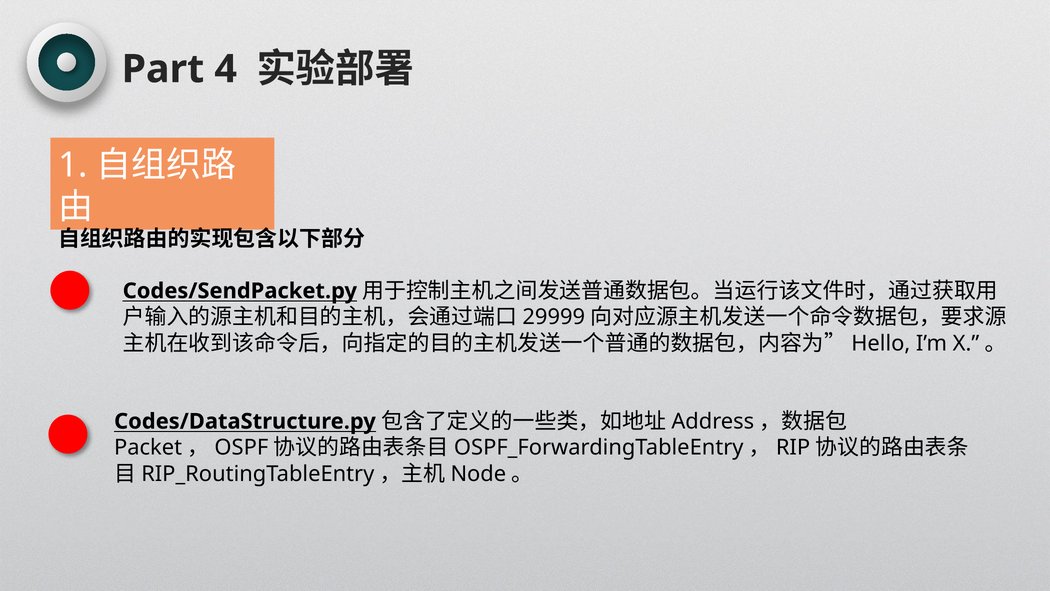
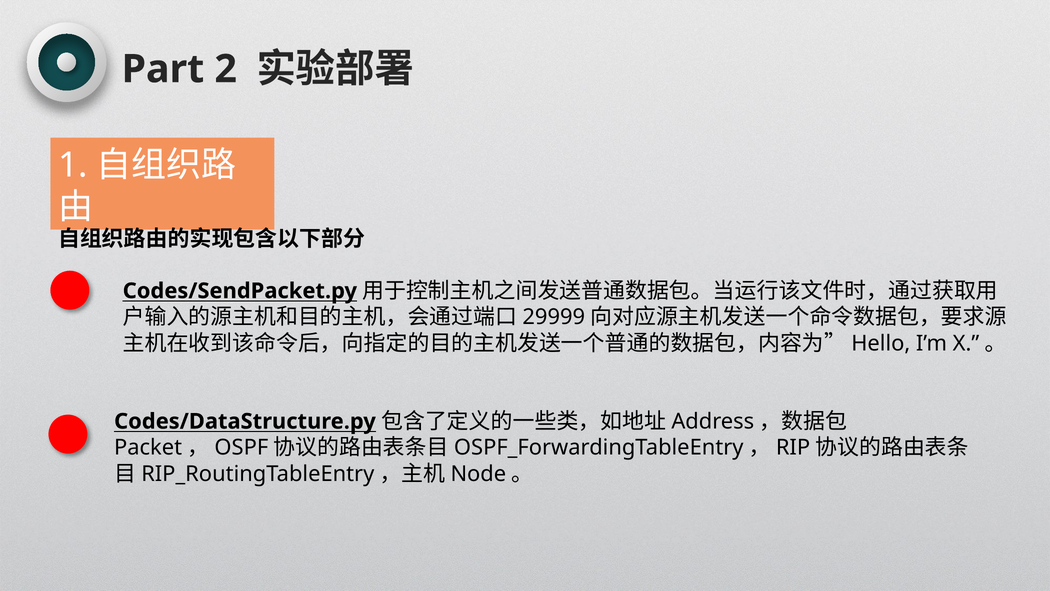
4: 4 -> 2 (226, 69)
